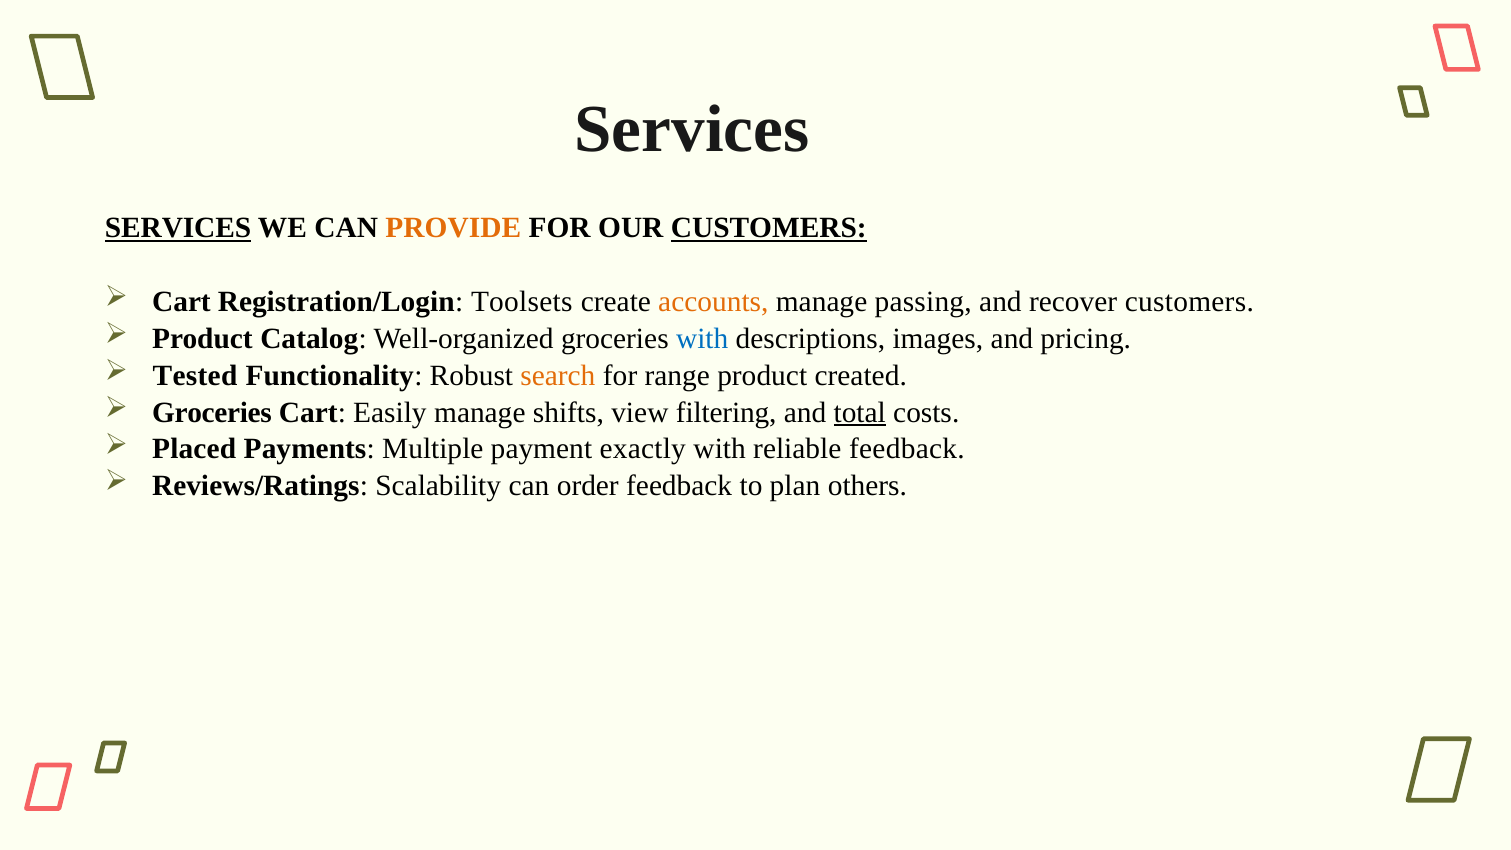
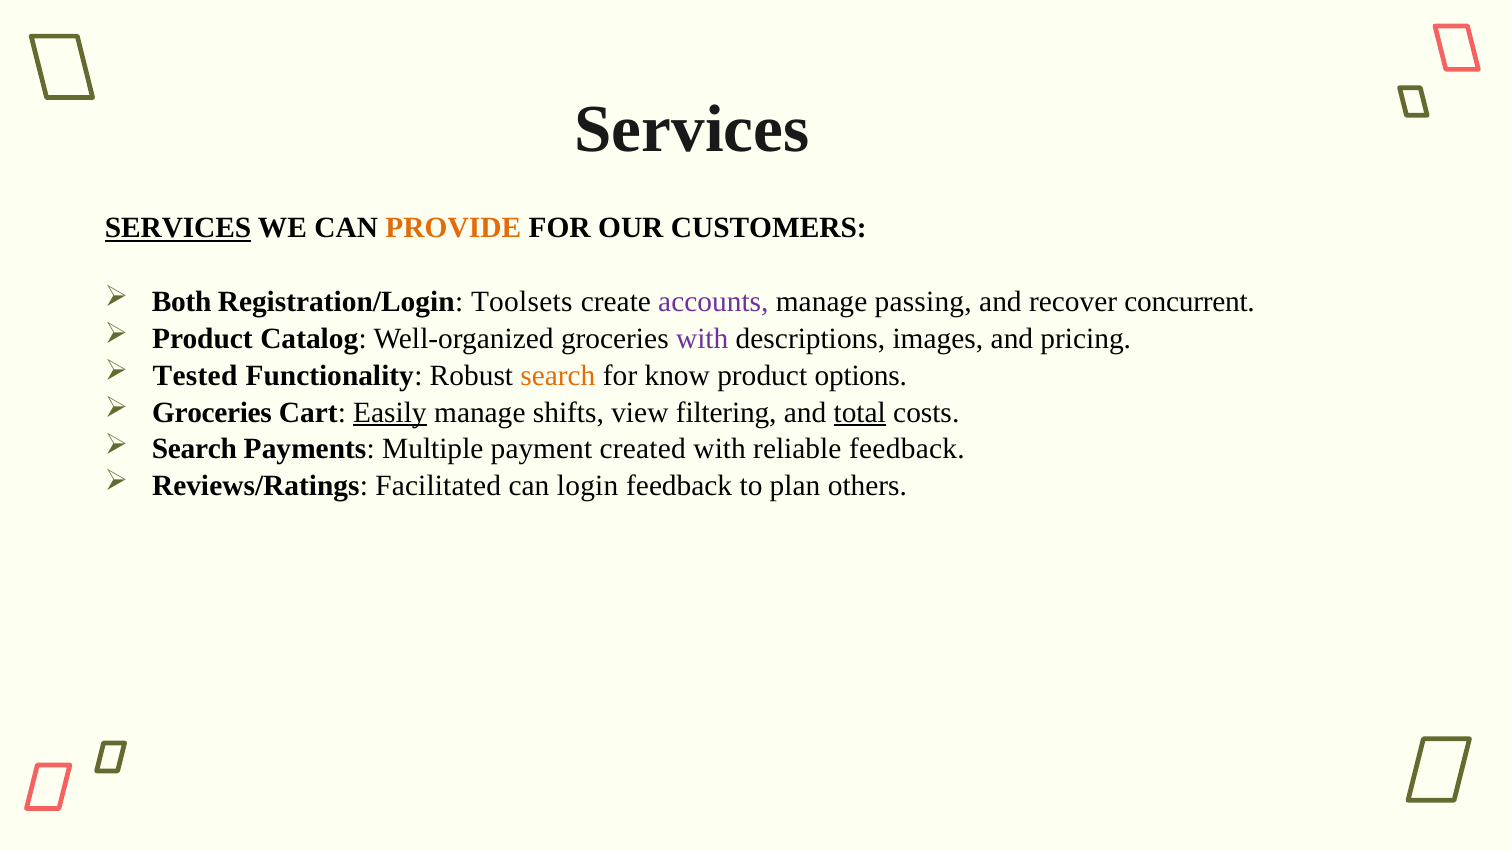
CUSTOMERS underline: present -> none (769, 228)
Cart: Cart -> Both (182, 302)
accounts colour: orange -> purple (713, 302)
recover customers: customers -> concurrent (1190, 302)
with colour: blue -> purple (702, 339)
range: range -> know (677, 376)
created: created -> options (861, 376)
Easily underline: none -> present (390, 412)
Placed: Placed -> Search (194, 449)
exactly: exactly -> created (643, 449)
Scalability: Scalability -> Facilitated (438, 486)
order: order -> login (588, 486)
